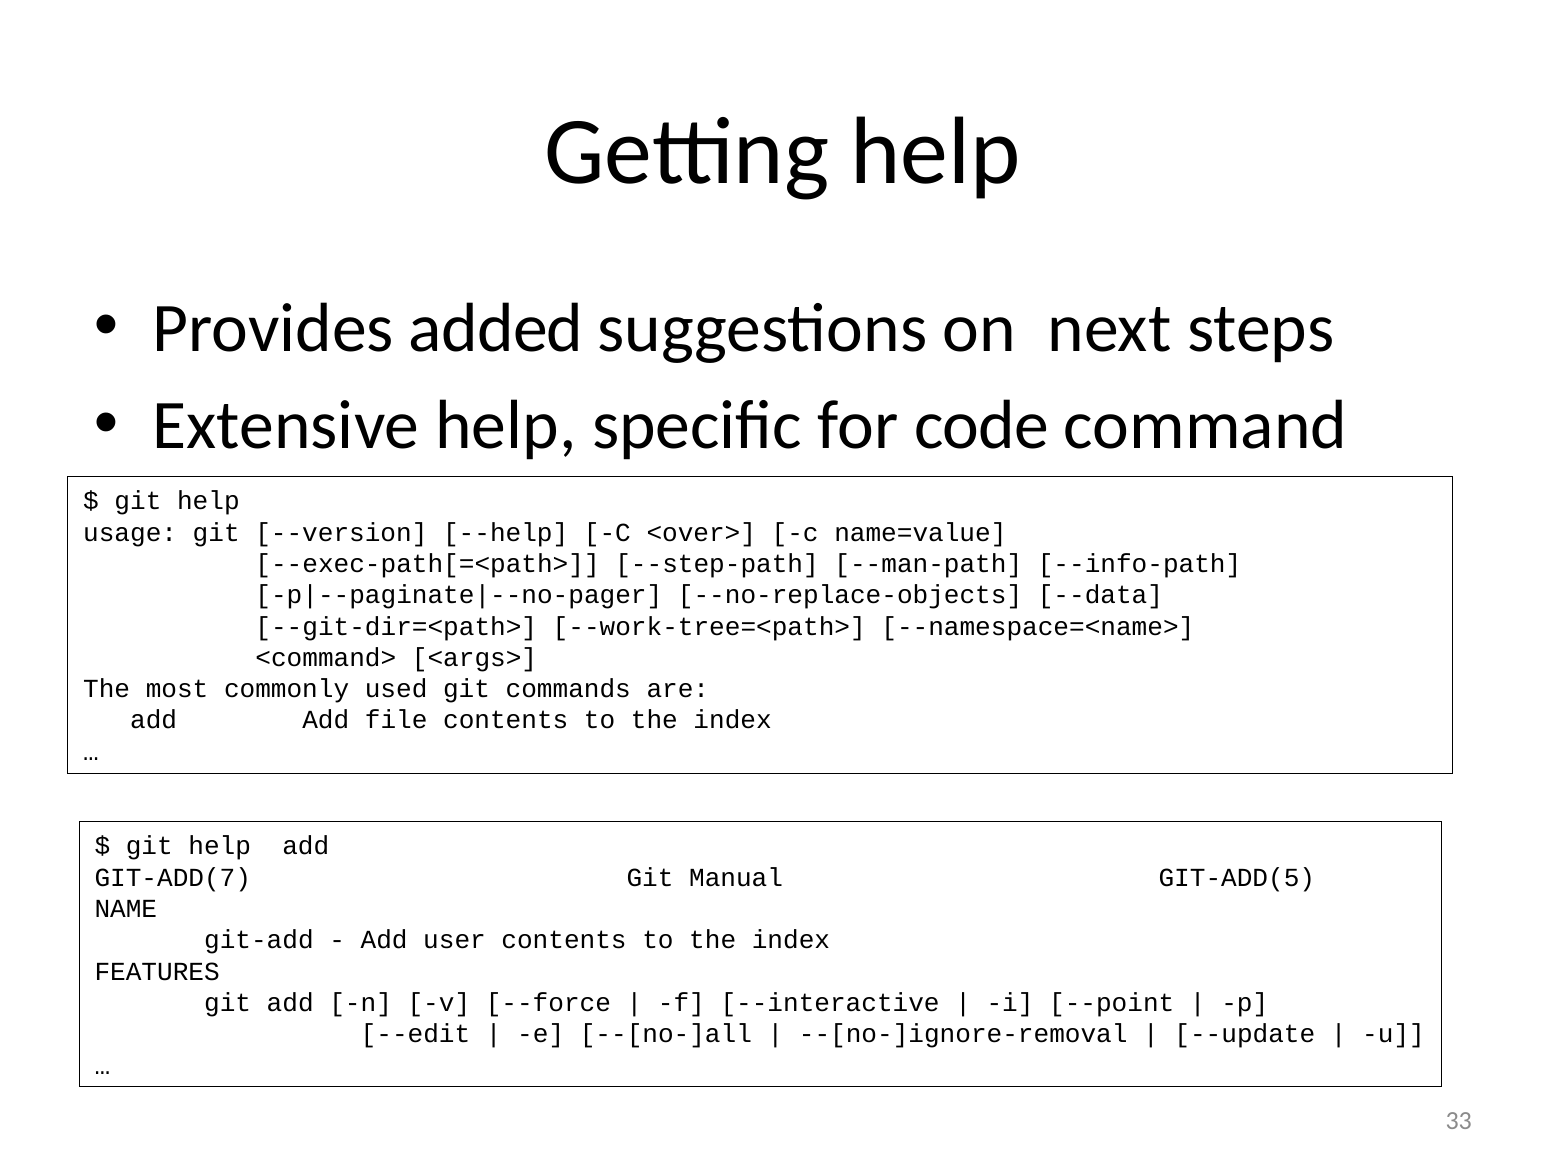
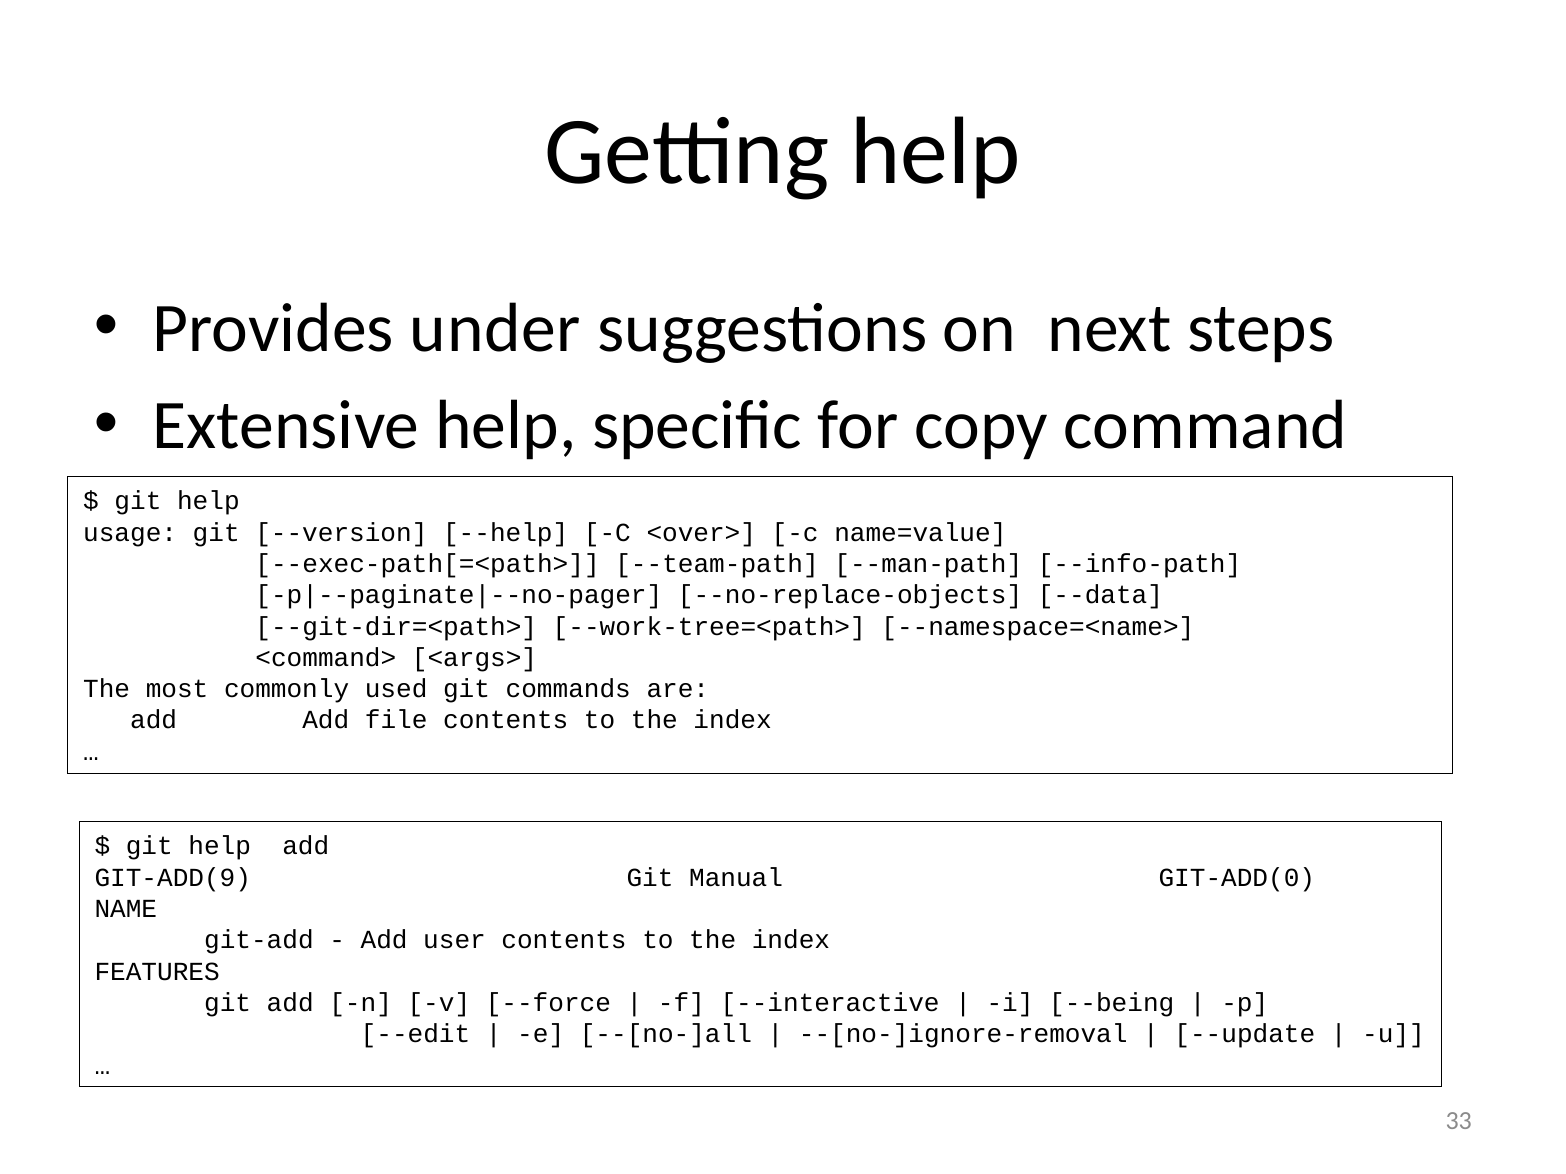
added: added -> under (495, 329)
code: code -> copy (981, 426)
--step-path: --step-path -> --team-path (717, 564)
GIT-ADD(7: GIT-ADD(7 -> GIT-ADD(9 (173, 878)
GIT-ADD(5: GIT-ADD(5 -> GIT-ADD(0 (1237, 878)
--point: --point -> --being (1112, 1003)
